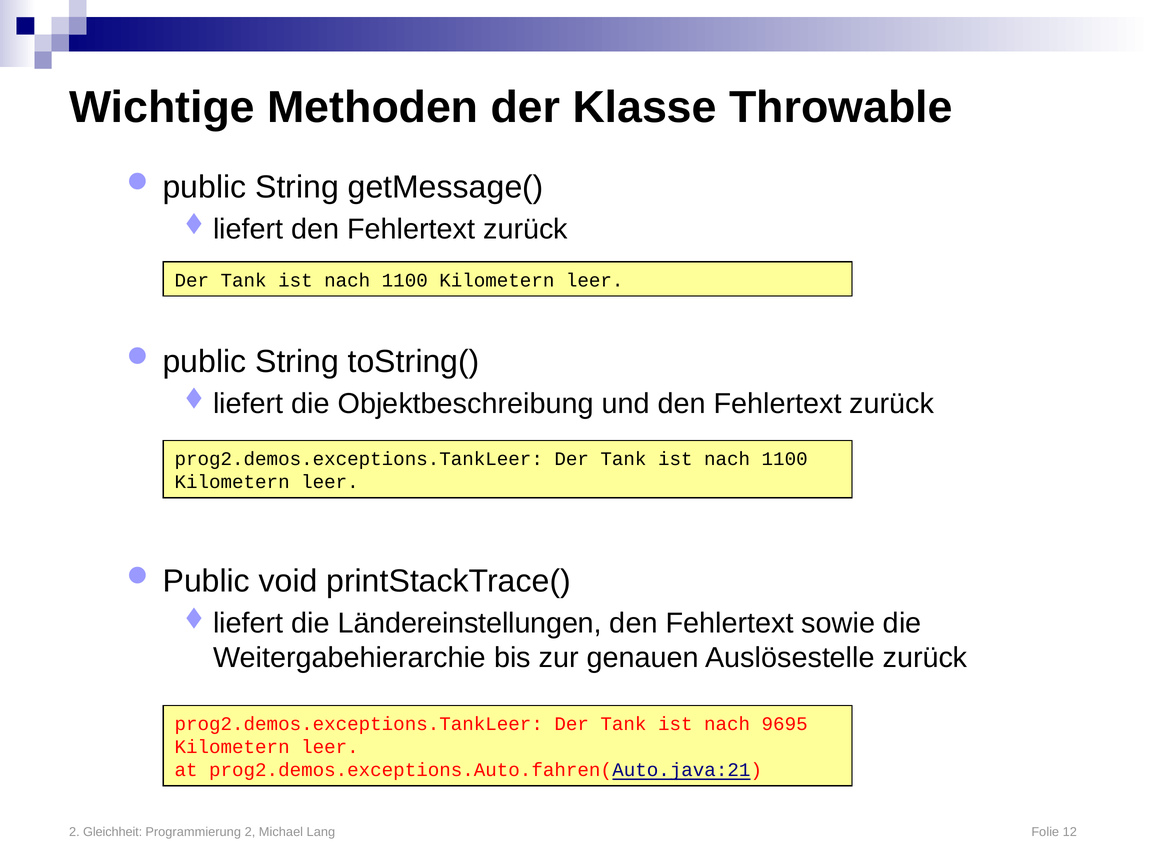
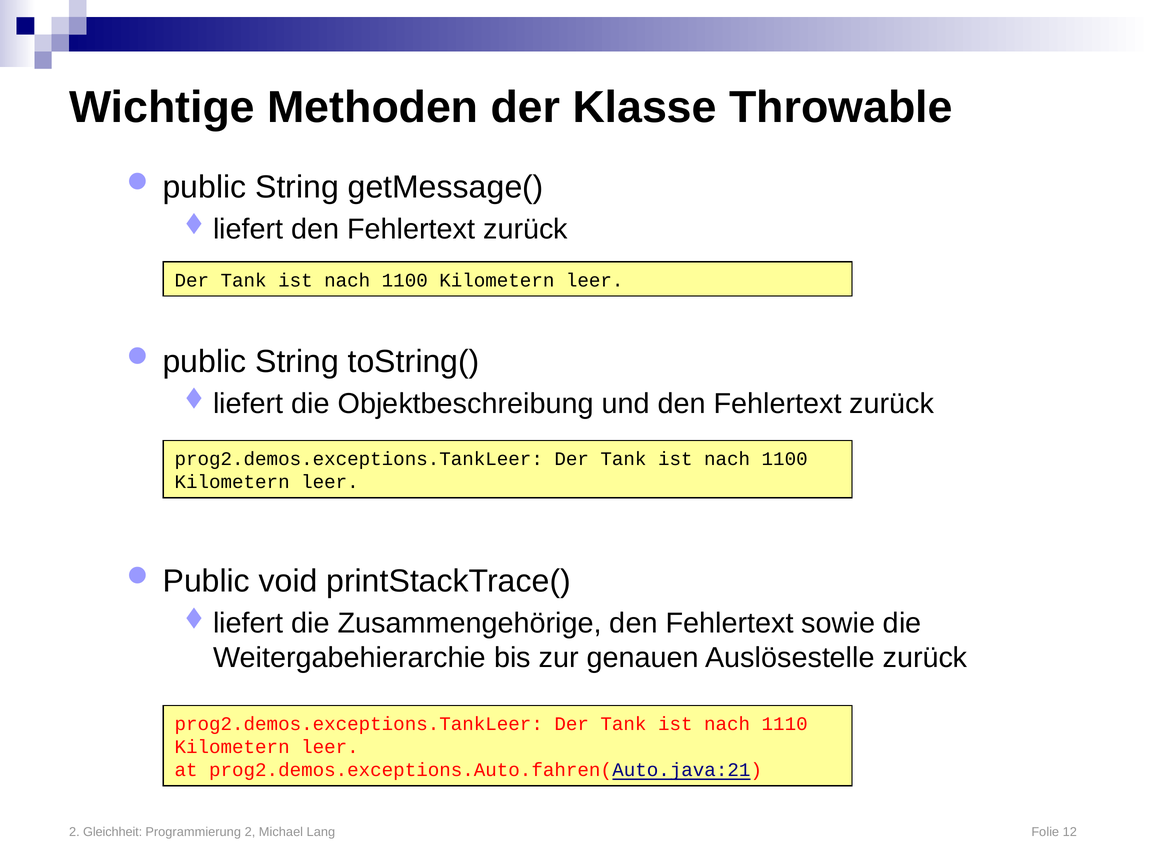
Ländereinstellungen: Ländereinstellungen -> Zusammengehörige (470, 623)
9695: 9695 -> 1110 (785, 724)
